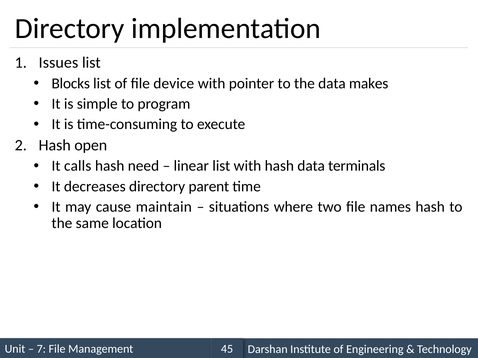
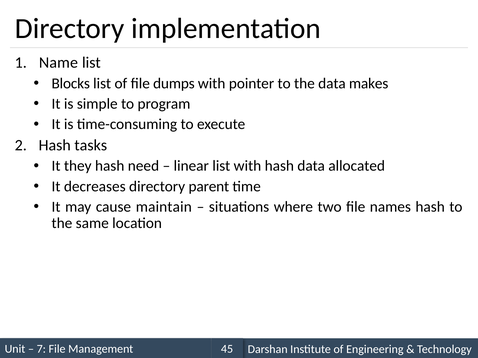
Issues: Issues -> Name (58, 63)
device: device -> dumps (174, 84)
open: open -> tasks (91, 145)
calls: calls -> they (78, 166)
terminals: terminals -> allocated (357, 166)
